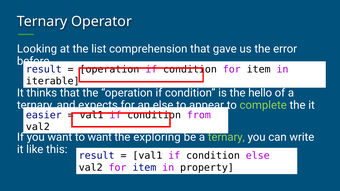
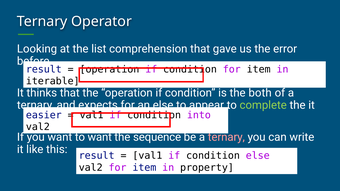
hello: hello -> both (260, 93)
from: from -> into (199, 115)
exploring: exploring -> sequence (157, 137)
ternary colour: light green -> pink (226, 137)
